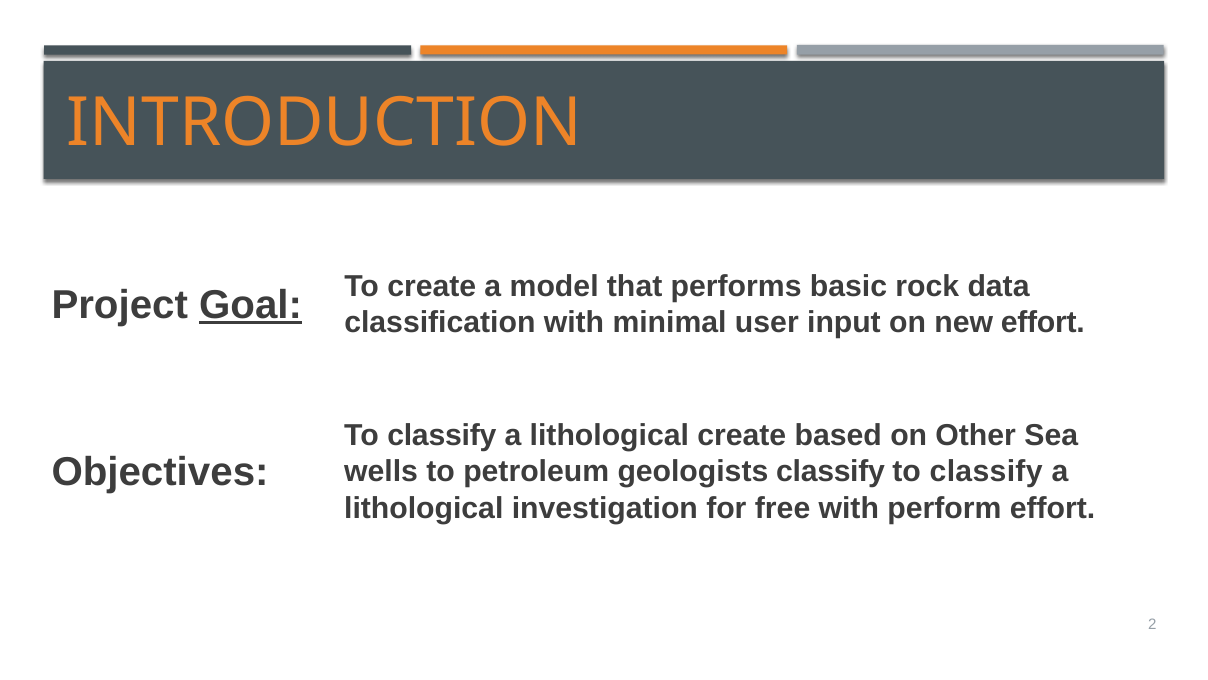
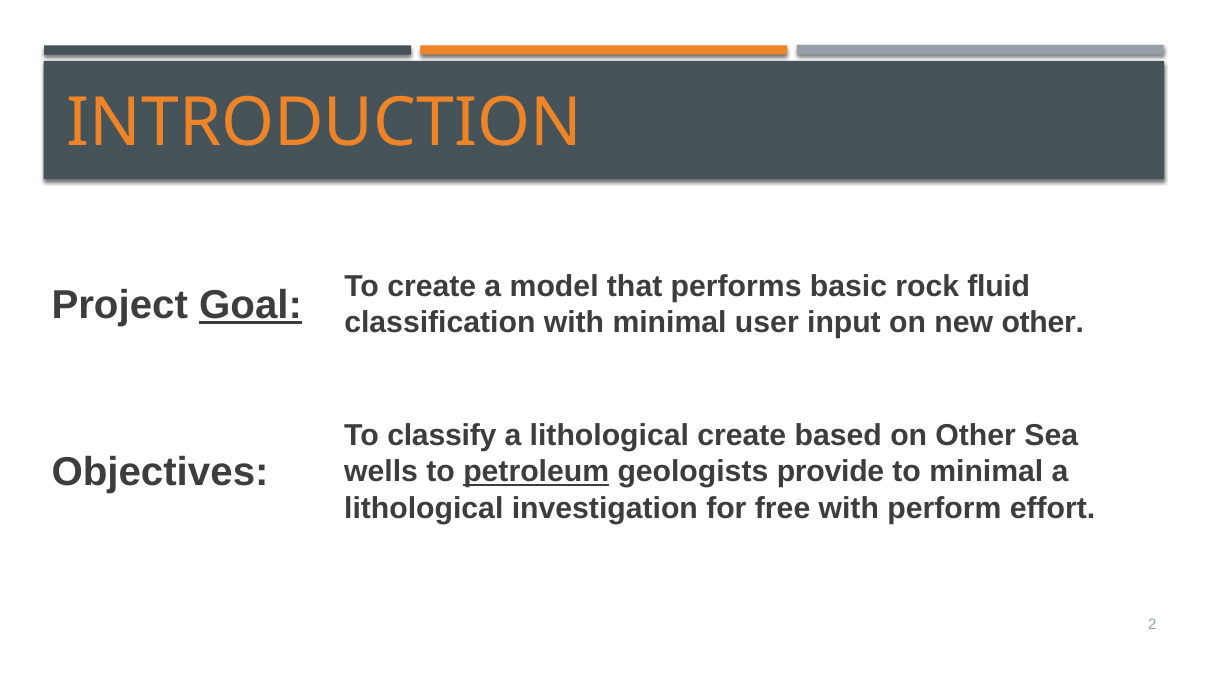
data: data -> fluid (999, 286)
new effort: effort -> other (1043, 322)
petroleum underline: none -> present (536, 471)
geologists classify: classify -> provide (831, 471)
classify: classify -> minimal (986, 471)
